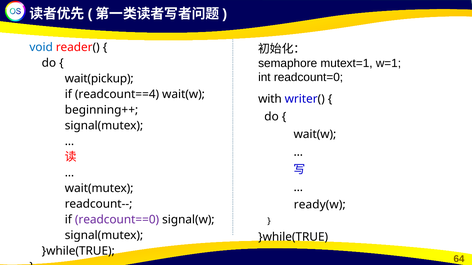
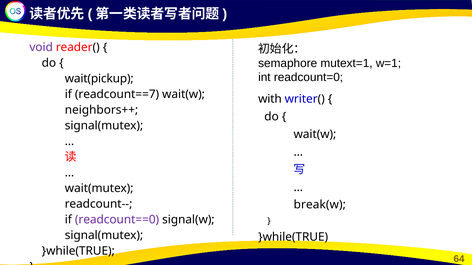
void colour: blue -> purple (41, 47)
readcount==4: readcount==4 -> readcount==7 (117, 95)
beginning++: beginning++ -> neighbors++ (102, 110)
ready(w: ready(w -> break(w (320, 205)
